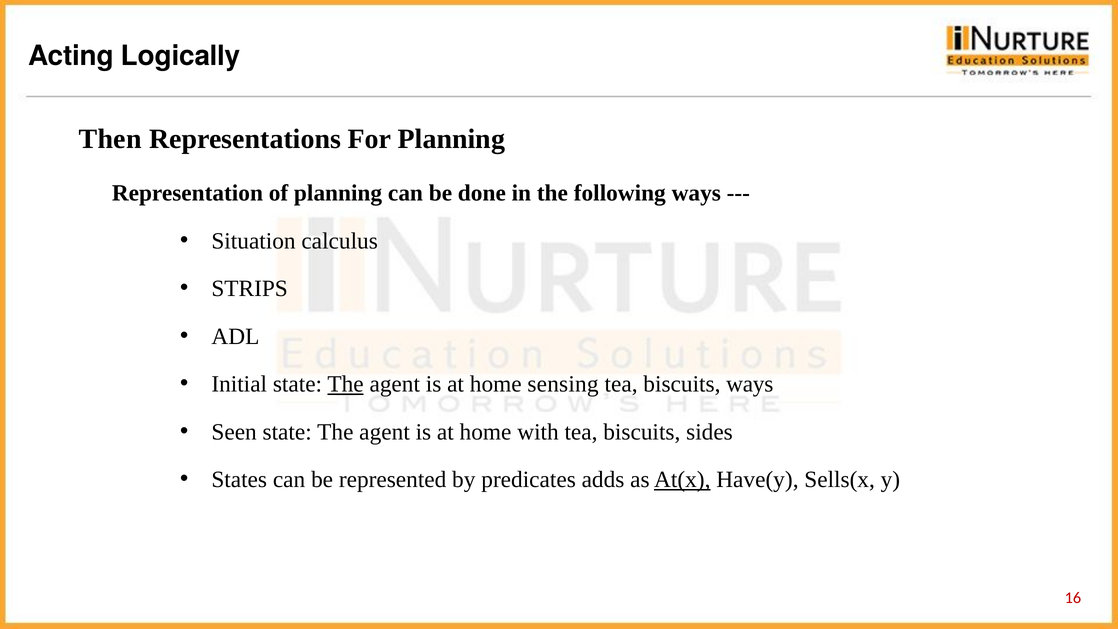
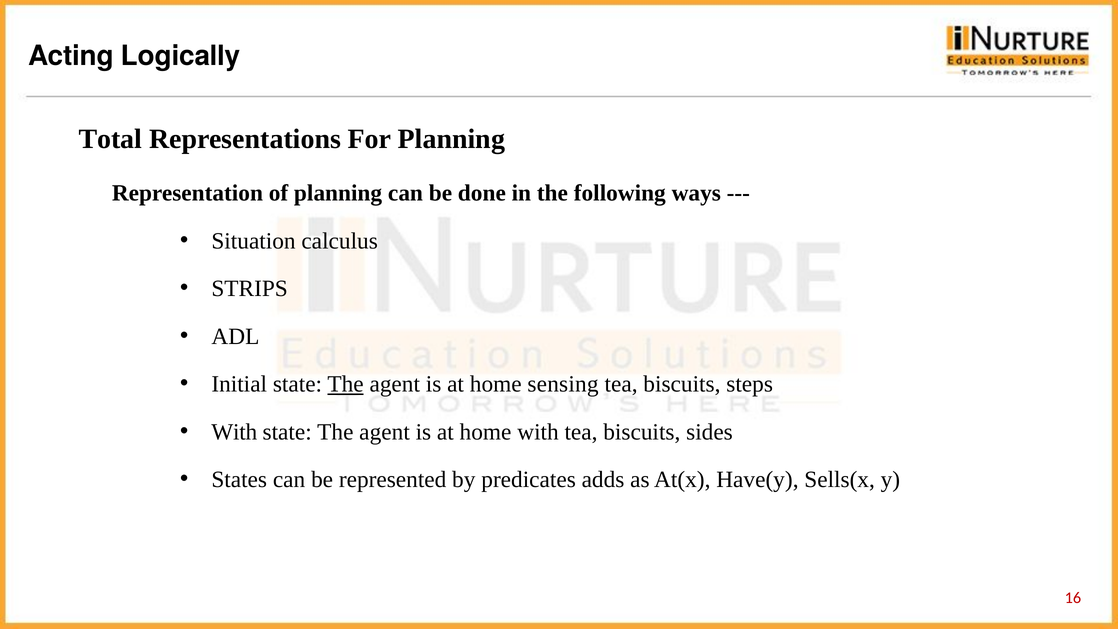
Then: Then -> Total (110, 139)
biscuits ways: ways -> steps (750, 384)
Seen: Seen -> With (234, 432)
At(x underline: present -> none (682, 479)
